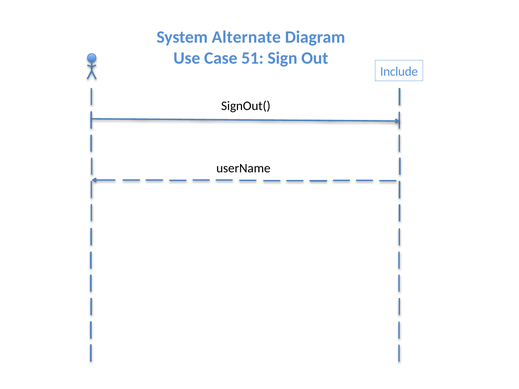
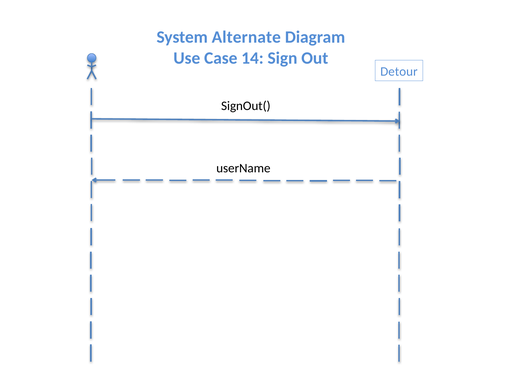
51: 51 -> 14 (252, 58)
Include: Include -> Detour (399, 72)
